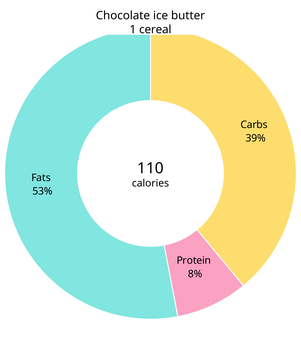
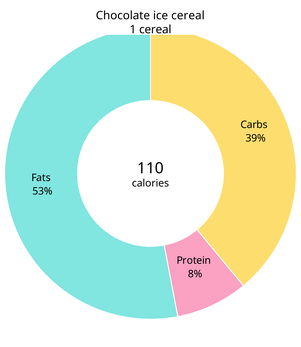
ice butter: butter -> cereal (188, 16)
